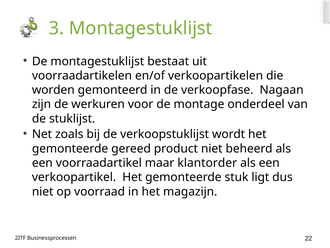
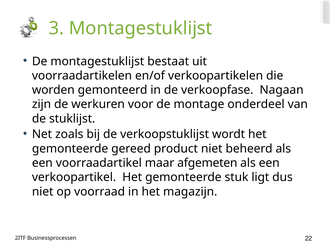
klantorder: klantorder -> afgemeten (207, 163)
